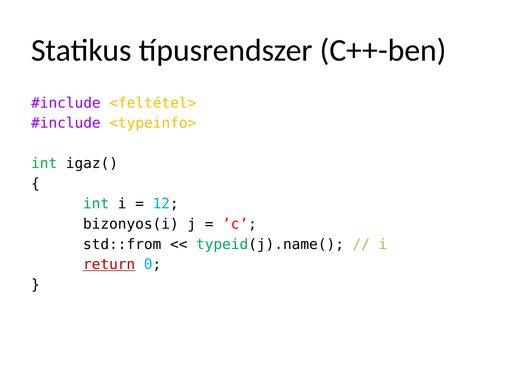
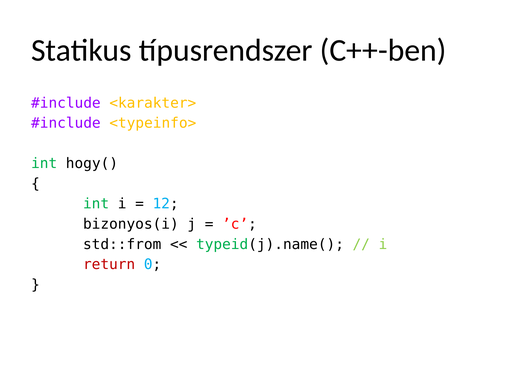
<feltétel>: <feltétel> -> <karakter> (153, 103)
igaz(: igaz( -> hogy( (92, 164)
return underline: present -> none (109, 265)
